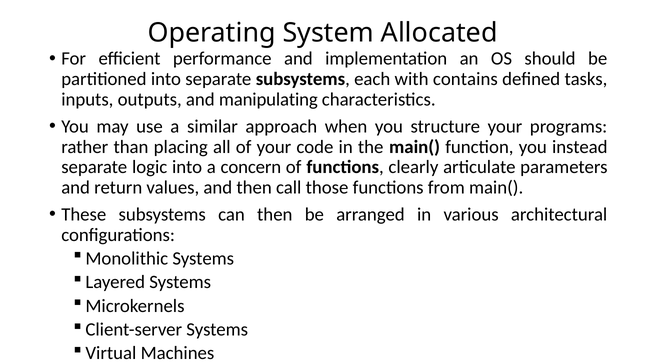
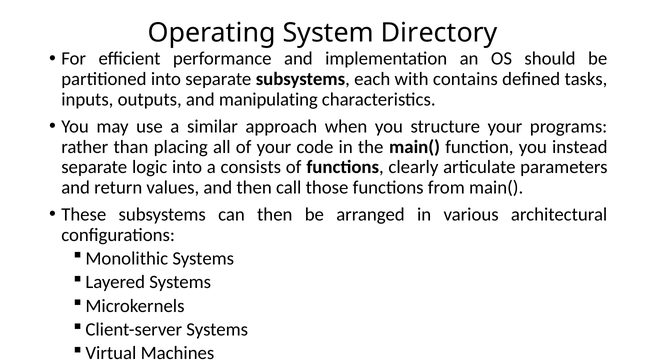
Allocated: Allocated -> Directory (439, 33)
concern: concern -> consists (251, 167)
